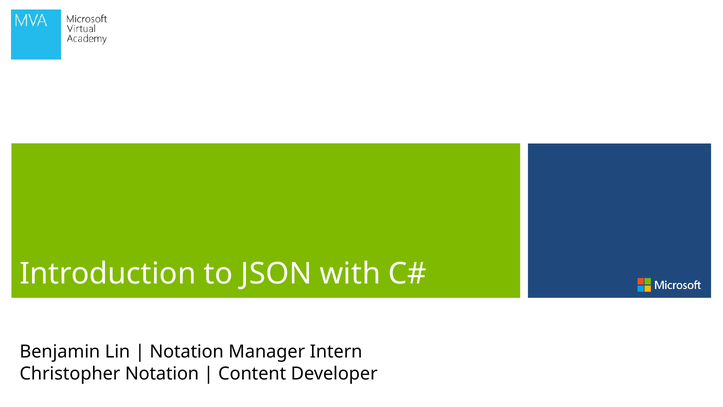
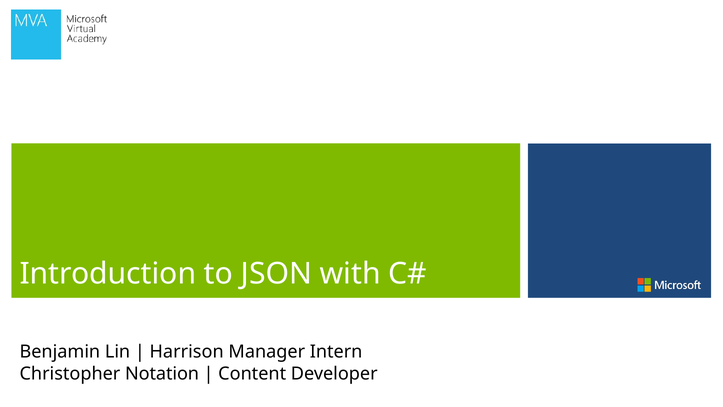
Notation: Notation -> Harrison (187, 352)
